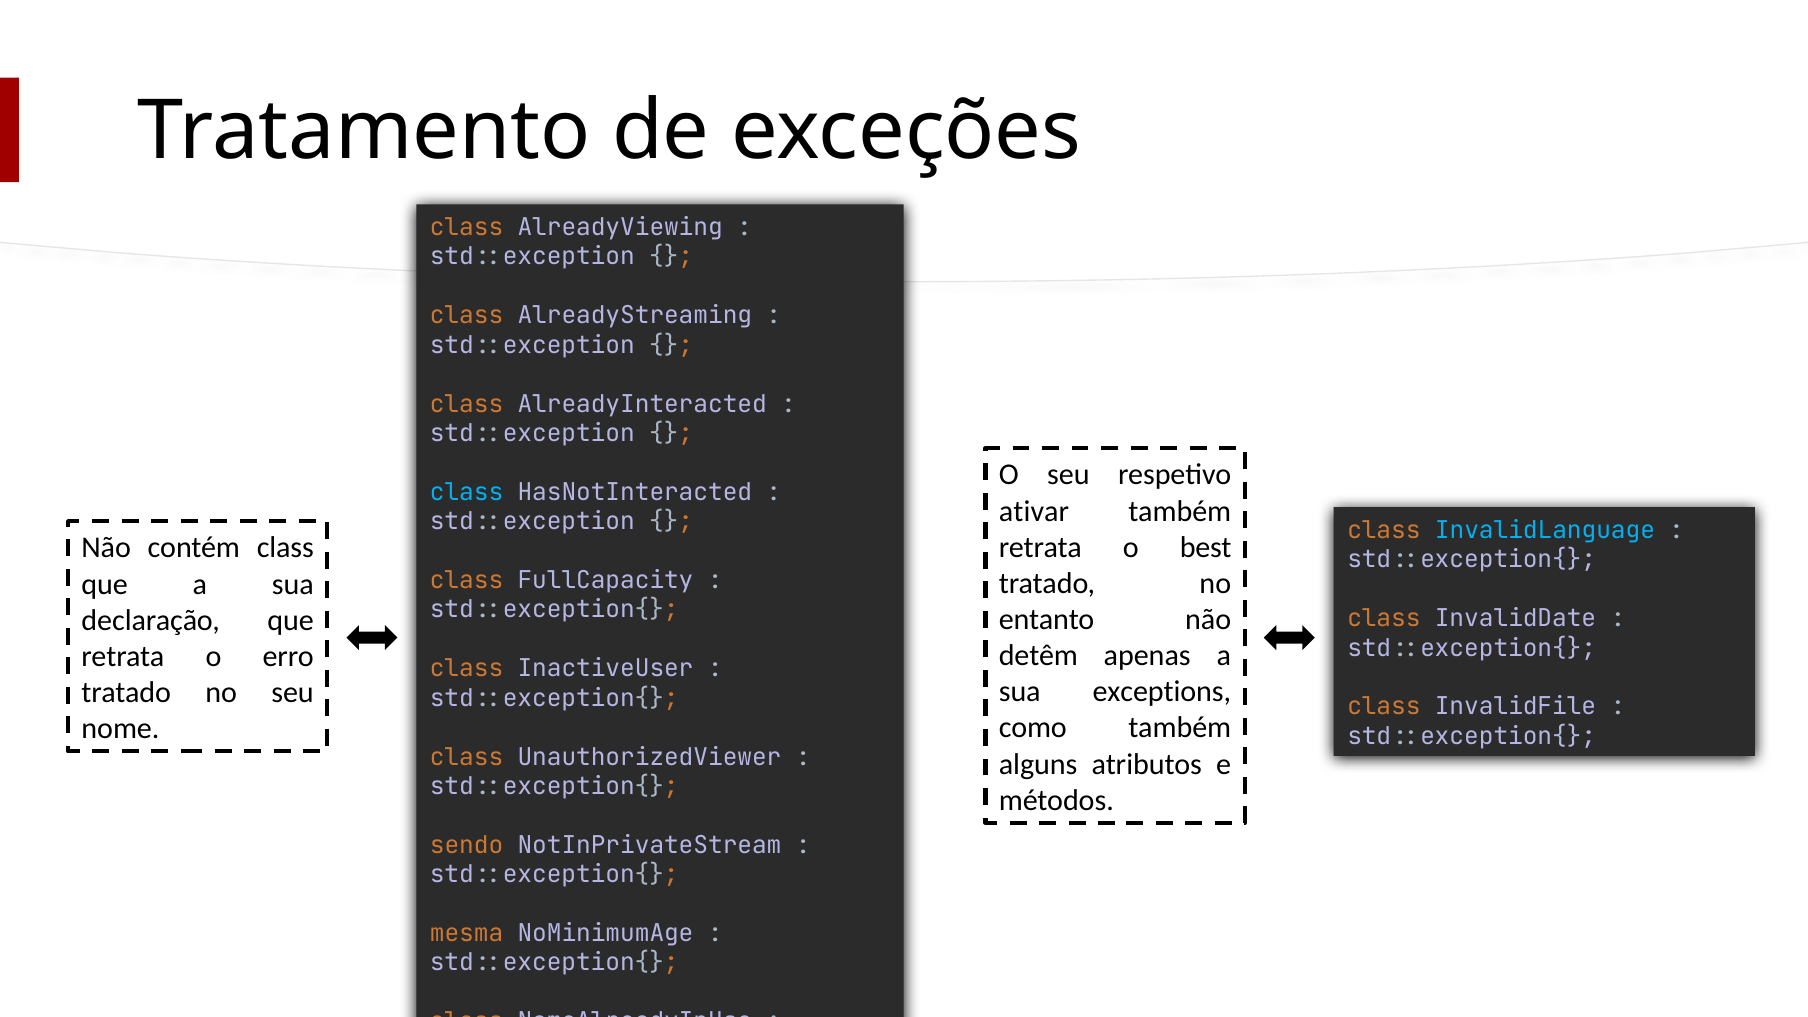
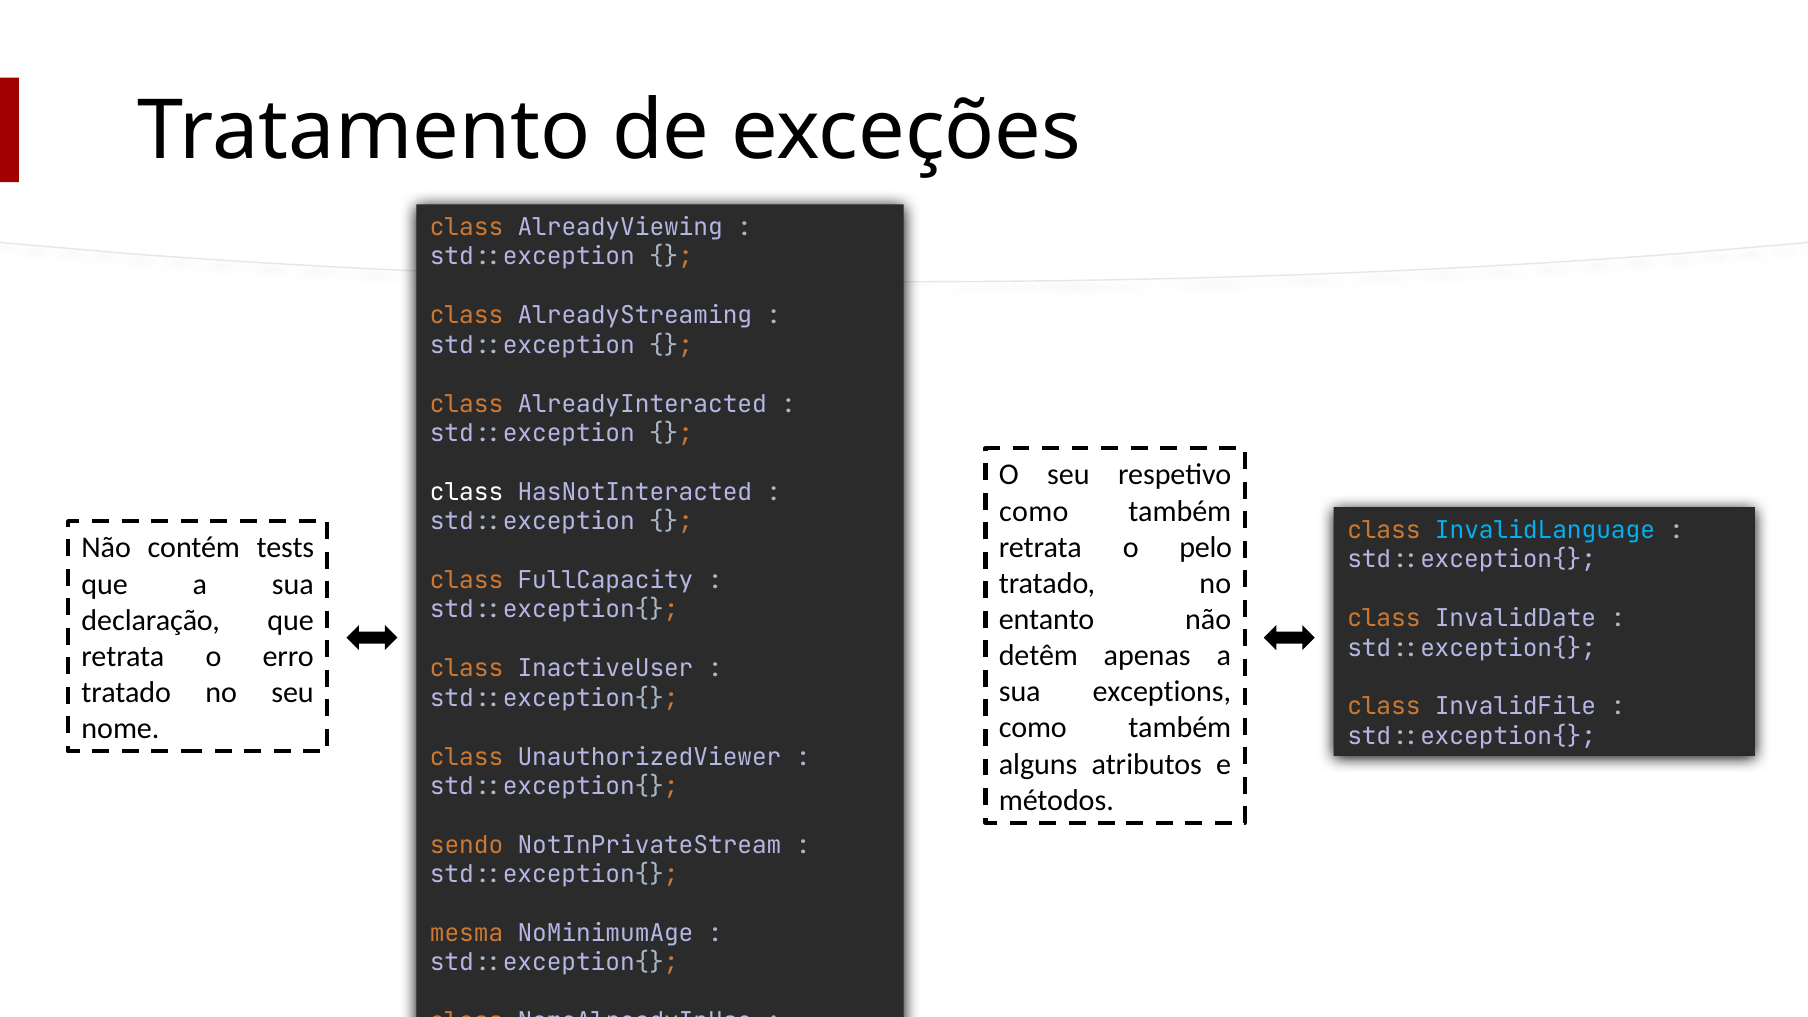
class colour: light blue -> white (467, 492)
ativar: ativar -> como (1034, 511)
best: best -> pelo (1206, 547)
contém class: class -> tests (285, 548)
